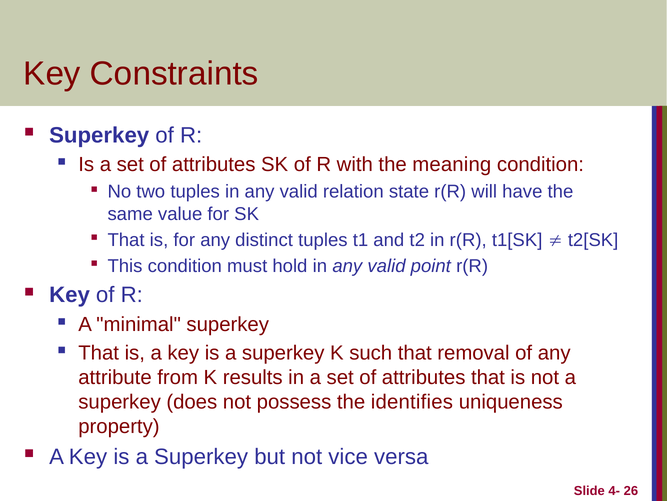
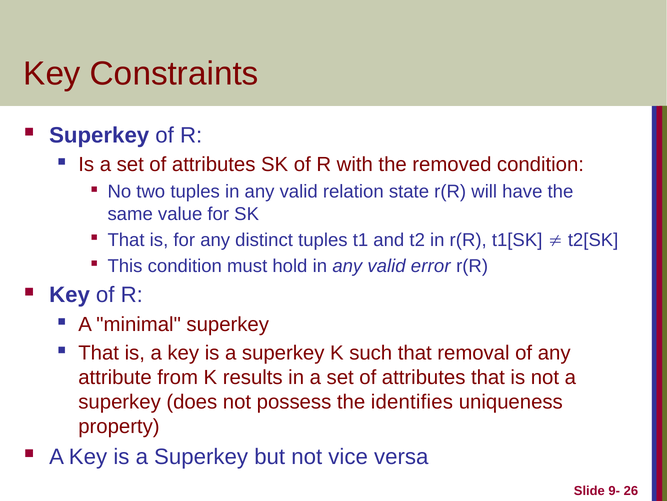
meaning: meaning -> removed (452, 164)
point: point -> error (431, 266)
4-: 4- -> 9- (614, 490)
